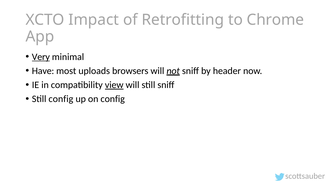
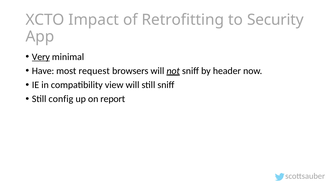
Chrome: Chrome -> Security (275, 20)
uploads: uploads -> request (94, 71)
view underline: present -> none (114, 85)
on config: config -> report (113, 99)
